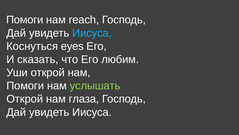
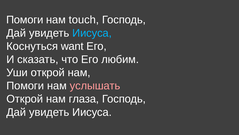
reach: reach -> touch (84, 20)
eyes: eyes -> want (72, 46)
услышать colour: light green -> pink (95, 85)
